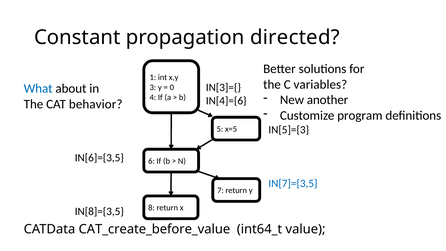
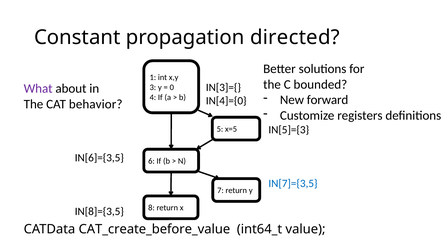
variables: variables -> bounded (320, 84)
What colour: blue -> purple (38, 88)
another: another -> forward (328, 100)
IN[4]={6: IN[4]={6 -> IN[4]={0 (226, 101)
program: program -> registers (360, 116)
